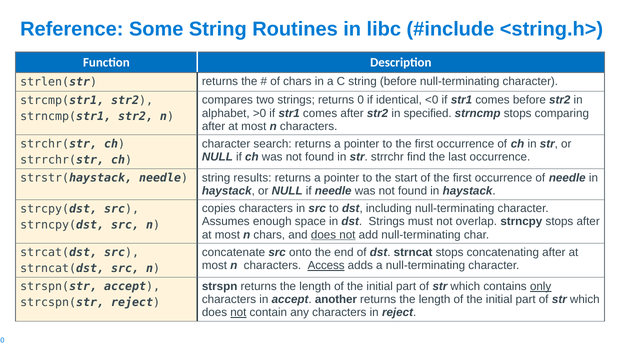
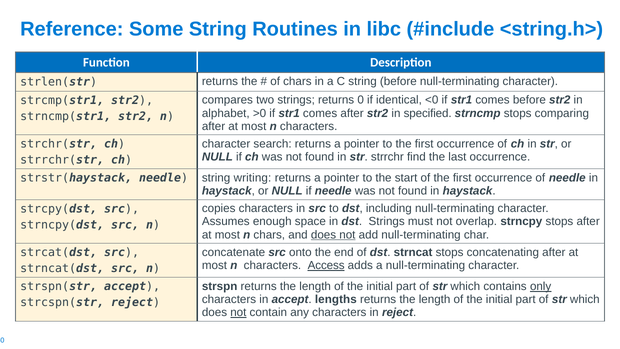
results: results -> writing (252, 178)
another: another -> lengths (336, 299)
